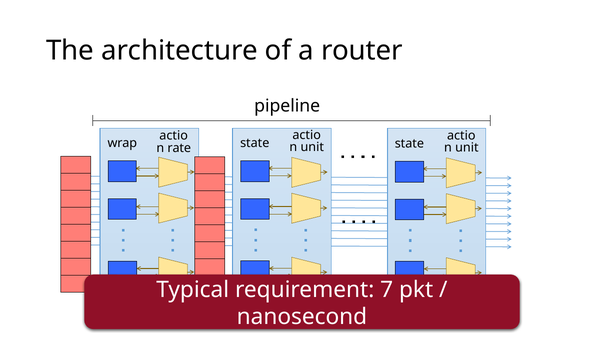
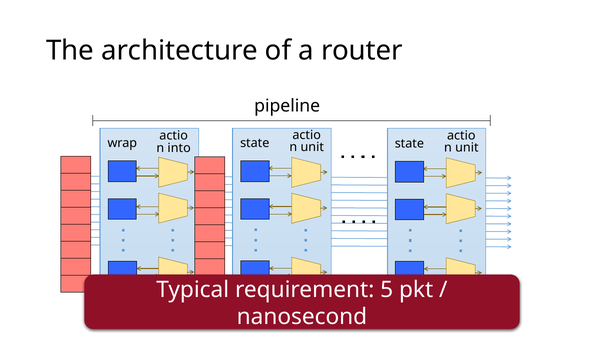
rate: rate -> into (179, 148)
7: 7 -> 5 (387, 290)
